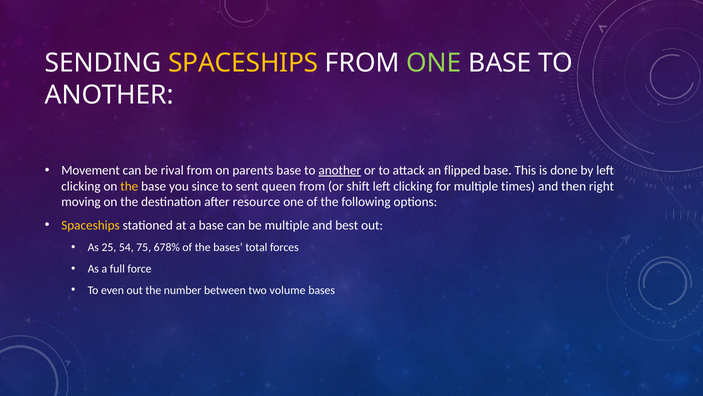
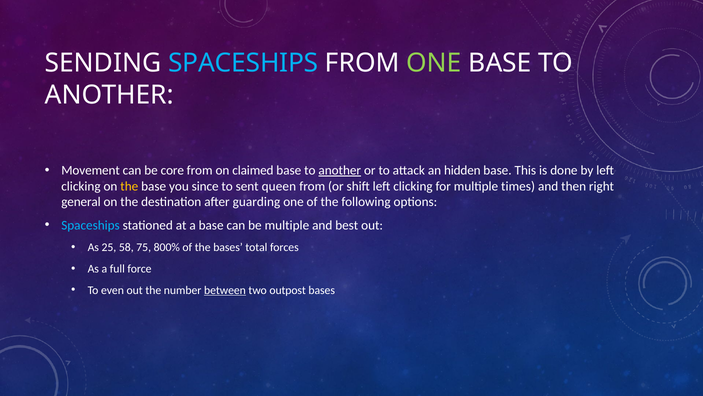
SPACESHIPS colour: yellow -> light blue (243, 63)
rival: rival -> core (172, 170)
parents: parents -> claimed (253, 170)
flipped: flipped -> hidden (462, 170)
moving: moving -> general (81, 202)
resource: resource -> guarding (256, 202)
Spaceships colour: yellow -> light blue (91, 225)
54: 54 -> 58 (126, 247)
678%: 678% -> 800% (167, 247)
between underline: none -> present (225, 290)
volume: volume -> outpost (288, 290)
